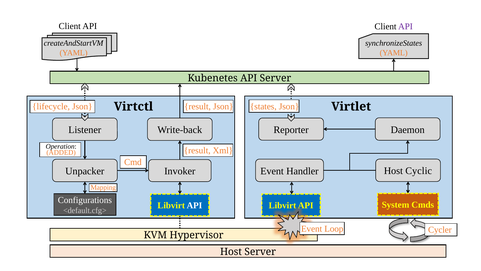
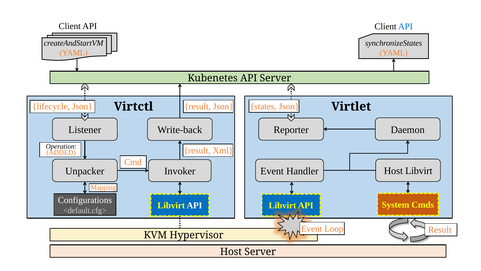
API colour: purple -> blue (406, 26)
Host Cyclic: Cyclic -> Libvirt (419, 171)
Cycler: Cycler -> Result (440, 230)
